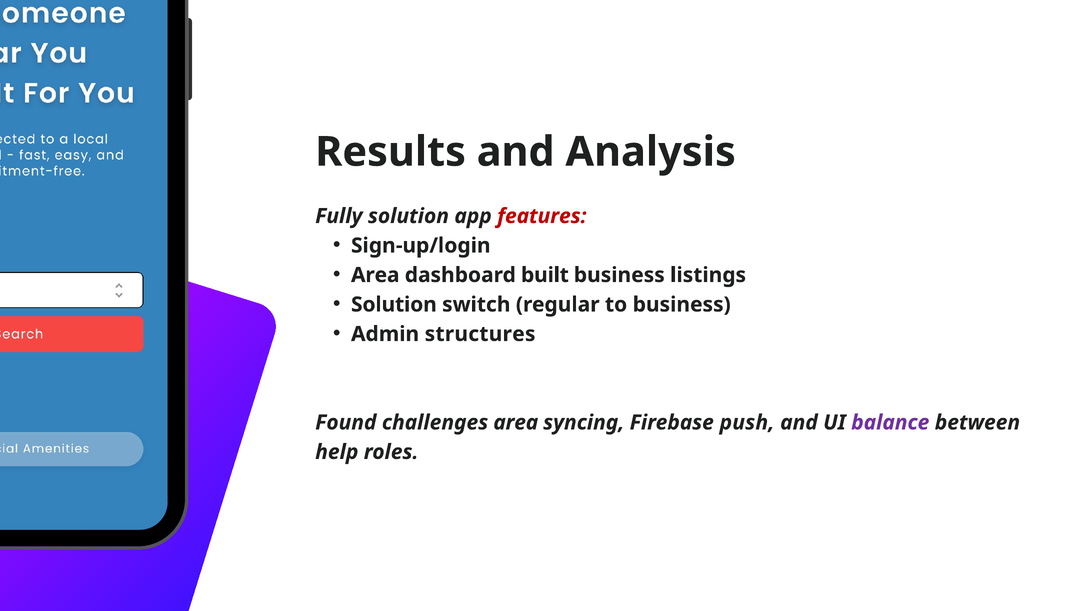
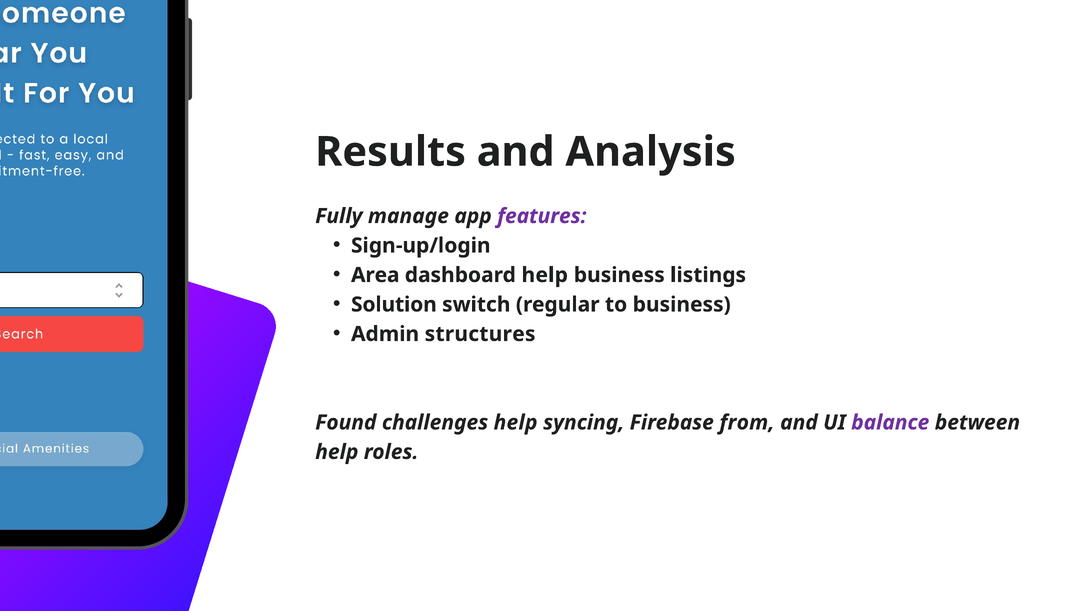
Fully solution: solution -> manage (408, 216)
features colour: red -> purple (542, 216)
dashboard built: built -> help (545, 275)
challenges area: area -> help (516, 422)
push: push -> from (747, 422)
